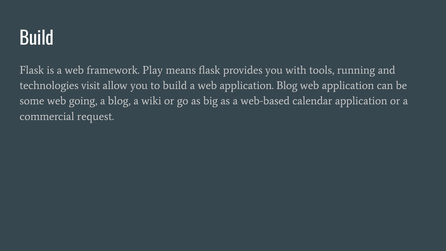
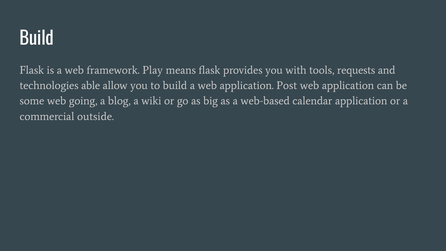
running: running -> requests (356, 70)
visit: visit -> able (91, 86)
application Blog: Blog -> Post (287, 86)
request: request -> outside (96, 116)
